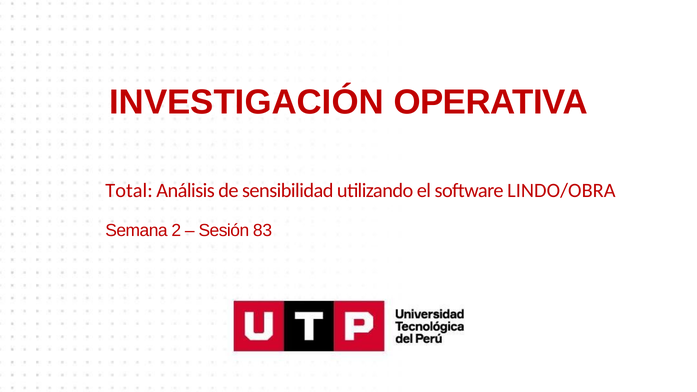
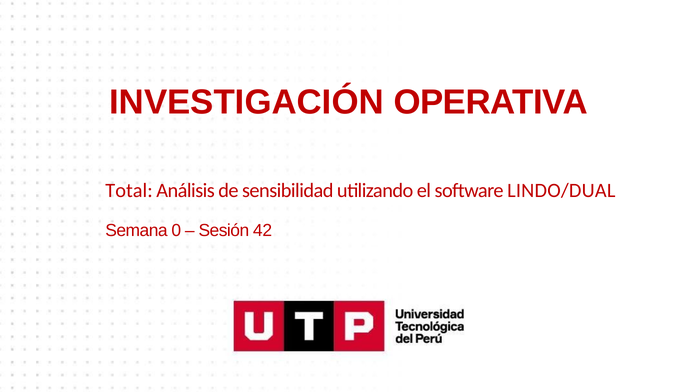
LINDO/OBRA: LINDO/OBRA -> LINDO/DUAL (561, 190)
2: 2 -> 0 (176, 230)
83: 83 -> 42 (263, 230)
